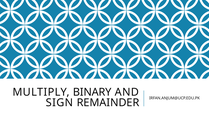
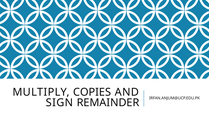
BINARY: BINARY -> COPIES (92, 92)
